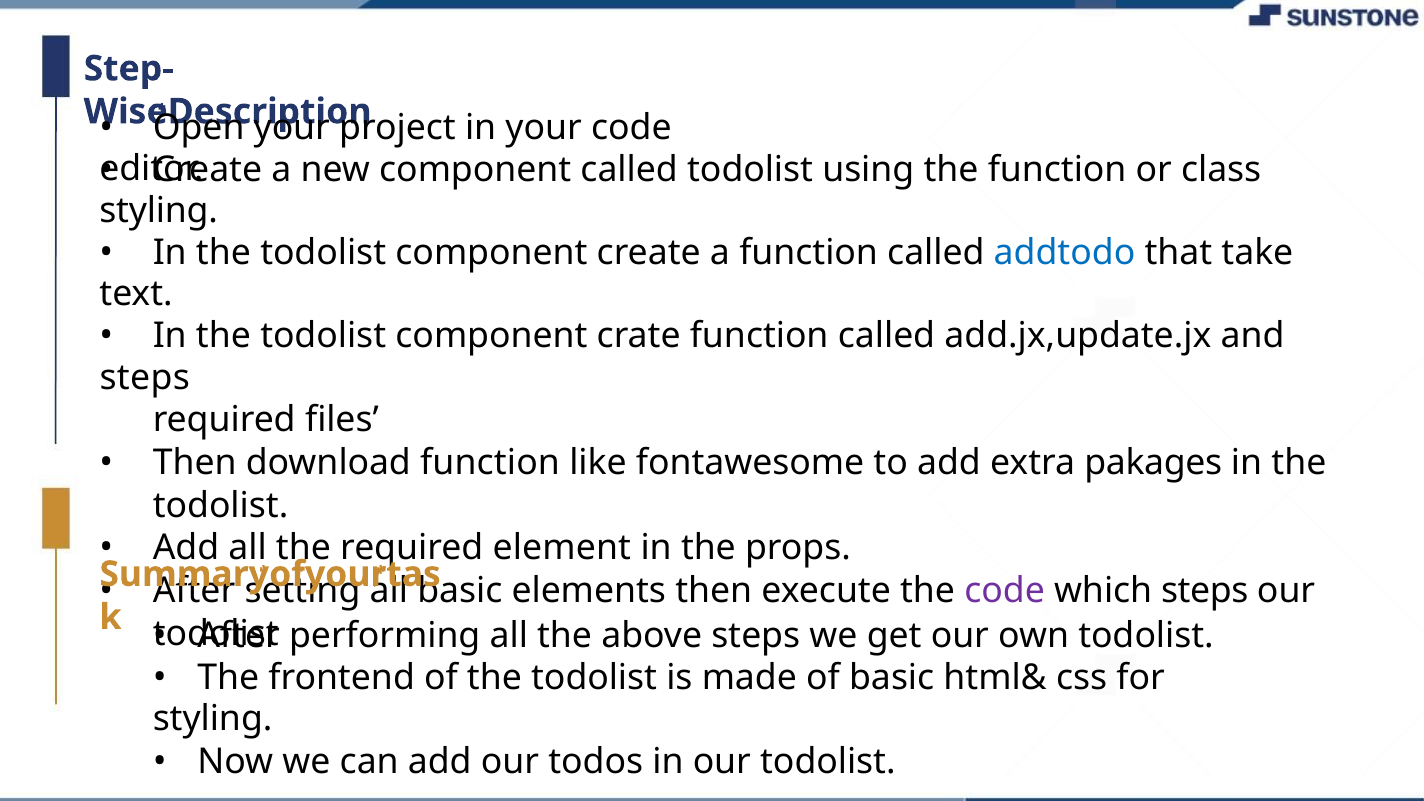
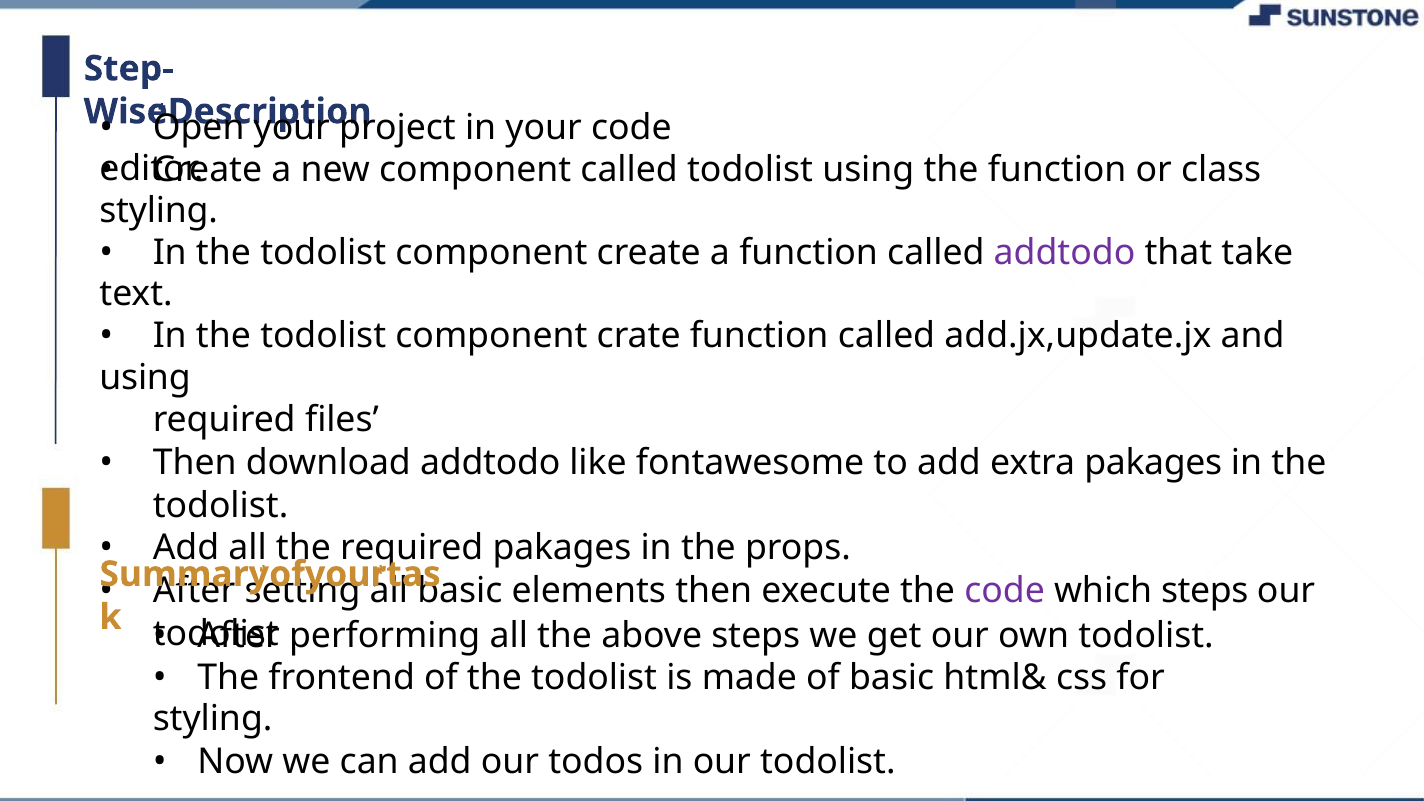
addtodo colour: blue -> purple (1065, 253)
steps: steps -> using (145, 377)
download function: function -> addtodo (490, 462)
required element: element -> pakages (562, 548)
